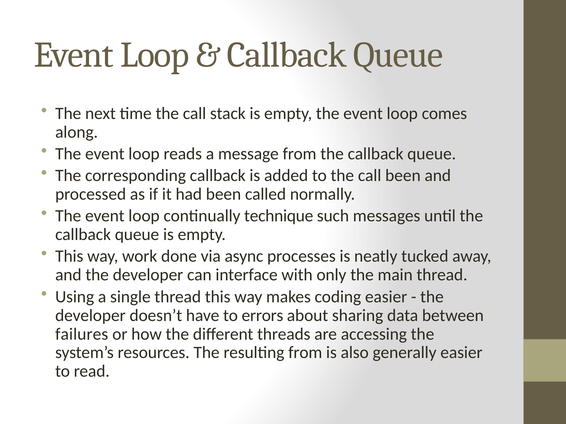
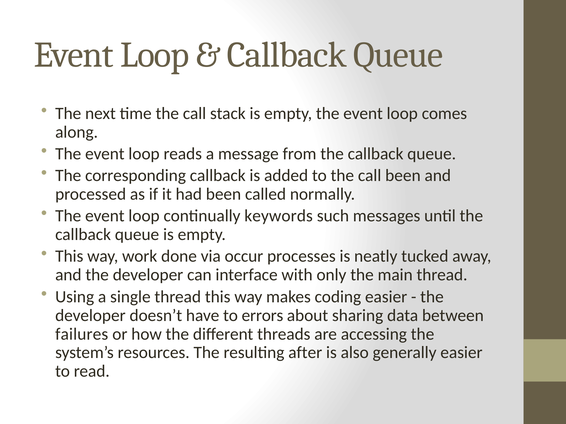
technique: technique -> keywords (279, 216)
async: async -> occur (244, 257)
resulting from: from -> after (305, 353)
